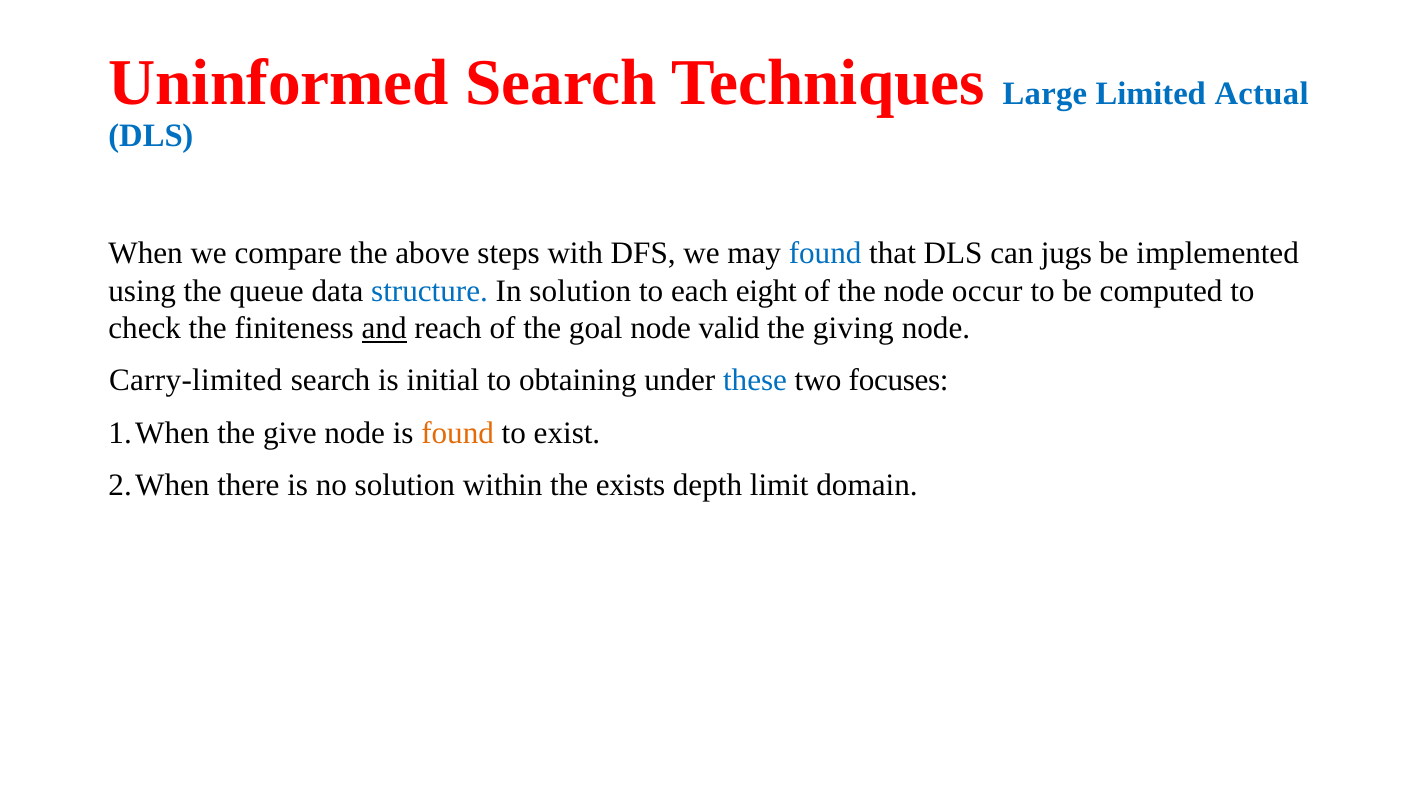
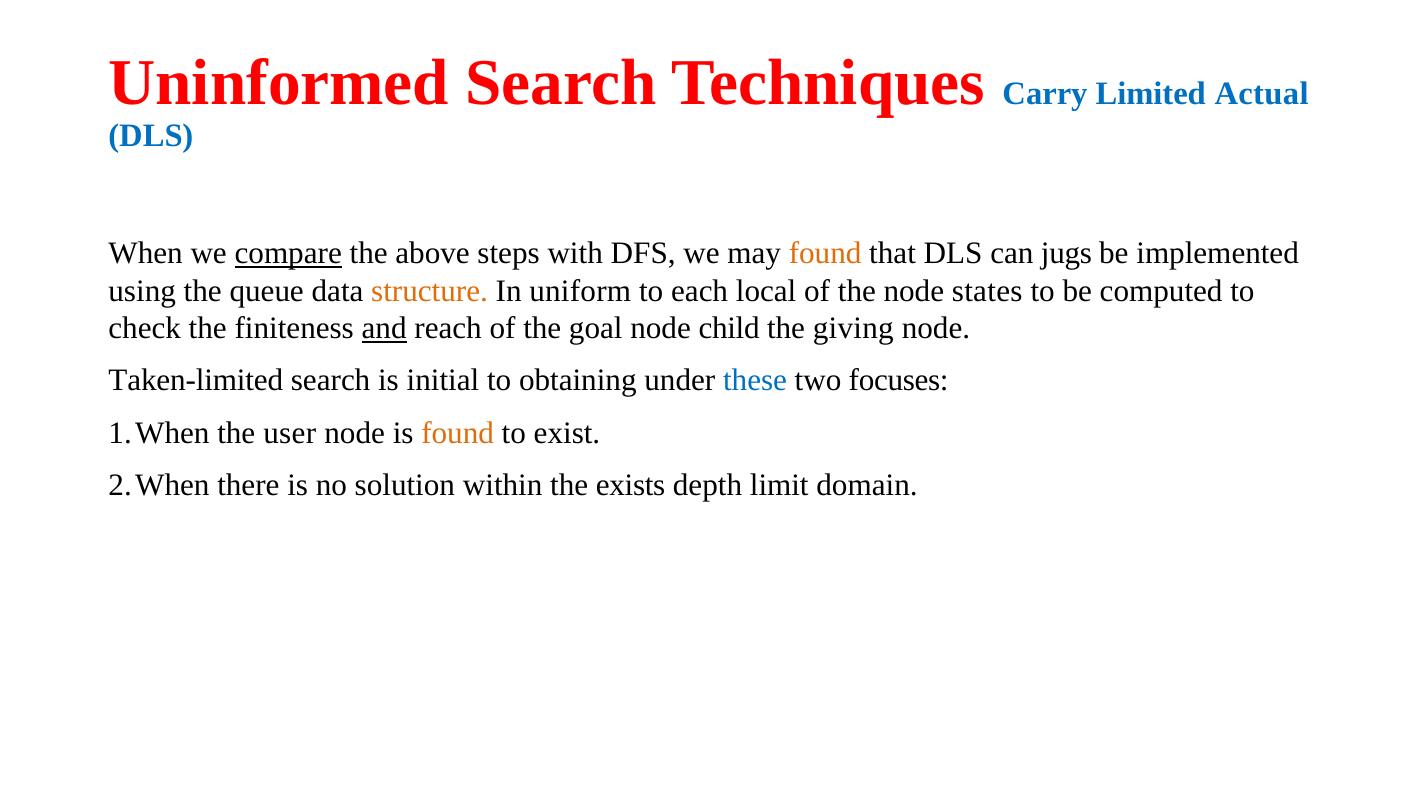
Large: Large -> Carry (1045, 94)
compare underline: none -> present (288, 253)
found colour: blue -> orange (825, 253)
structure colour: blue -> orange (430, 291)
In solution: solution -> uniform (580, 291)
eight: eight -> local (766, 291)
occur: occur -> states (987, 291)
valid: valid -> child (729, 328)
Carry-limited: Carry-limited -> Taken-limited (196, 380)
give: give -> user (290, 433)
